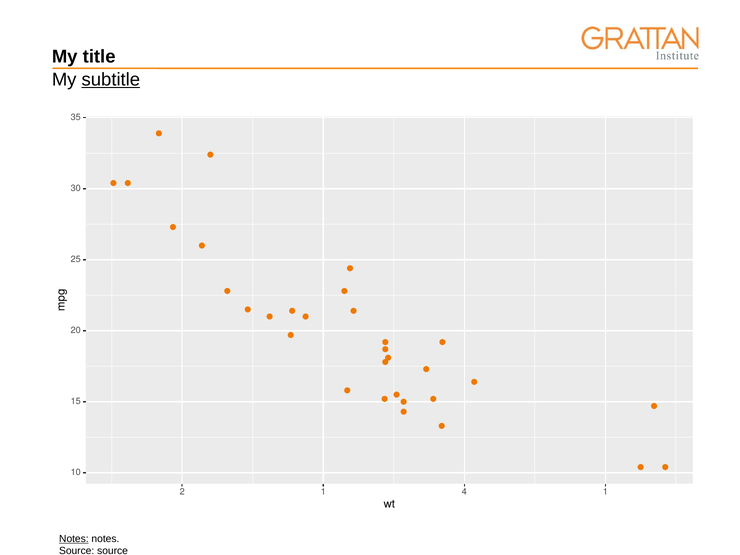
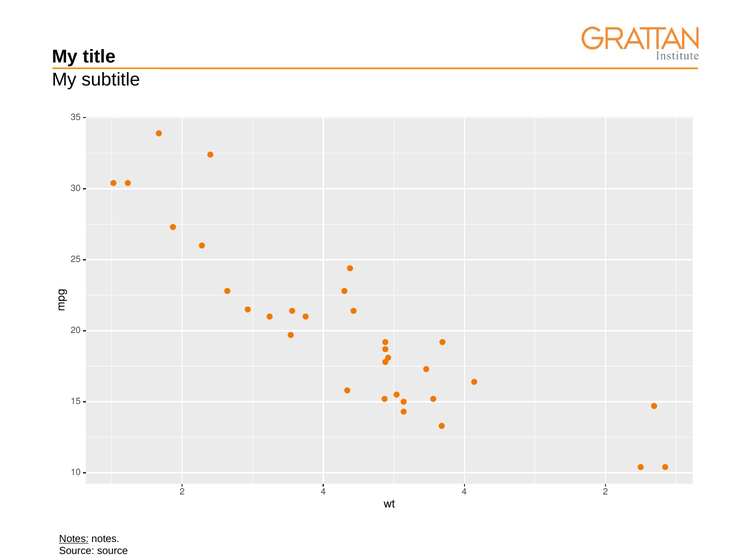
subtitle underline: present -> none (111, 80)
2 1: 1 -> 4 (323, 492)
4 1: 1 -> 2 (605, 492)
